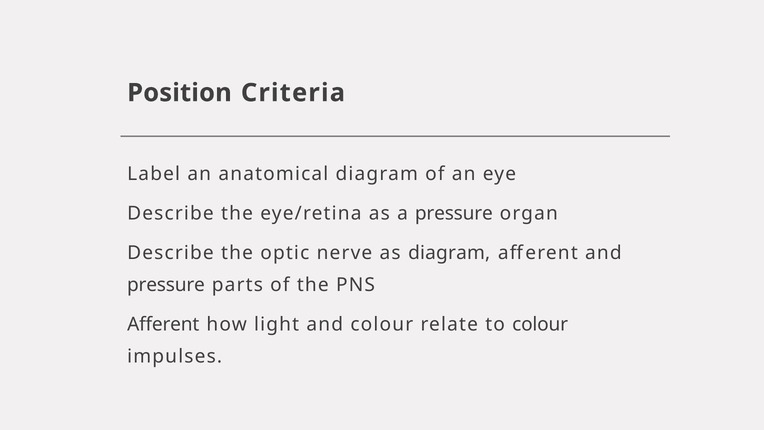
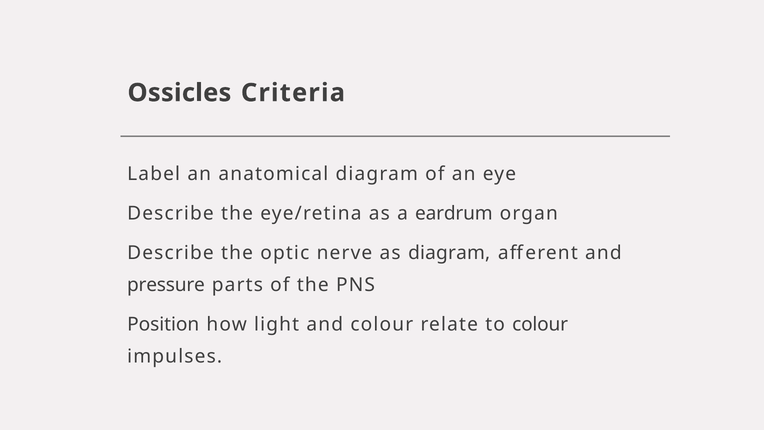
Position: Position -> Ossicles (179, 93)
a pressure: pressure -> eardrum (454, 213)
Afferent: Afferent -> Position (163, 324)
